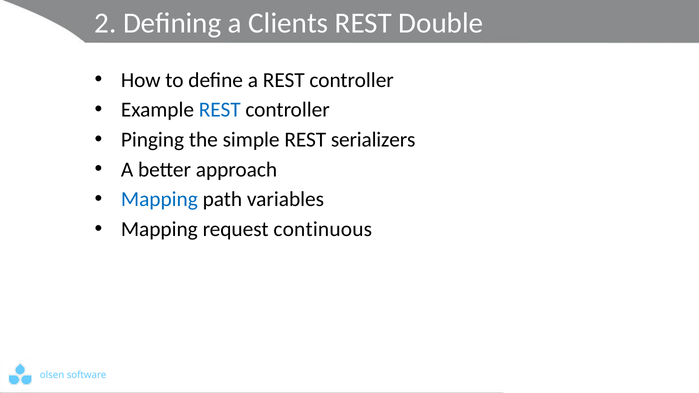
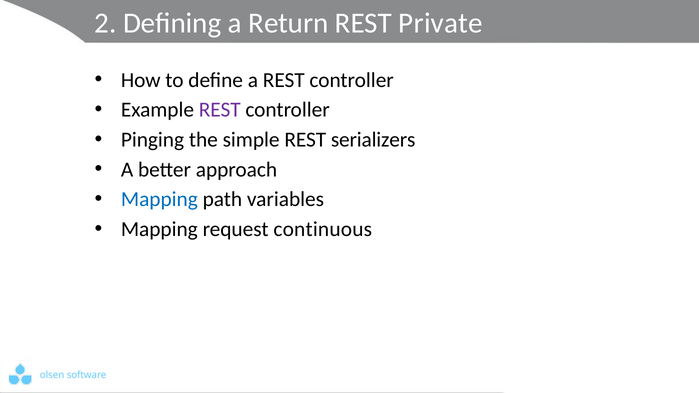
Clients: Clients -> Return (288, 23)
Double: Double -> Private (441, 23)
REST colour: blue -> purple (220, 110)
